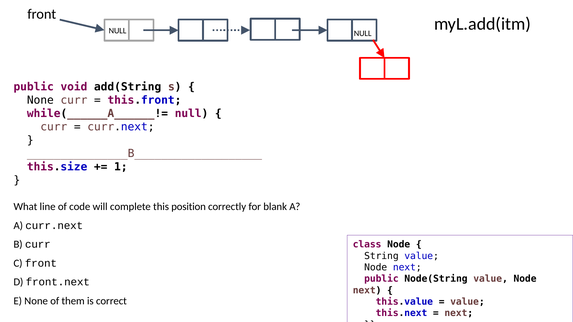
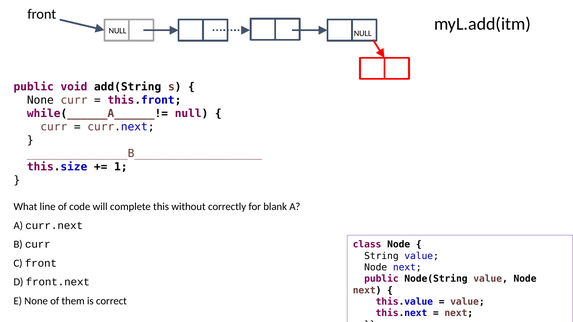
position: position -> without (189, 207)
